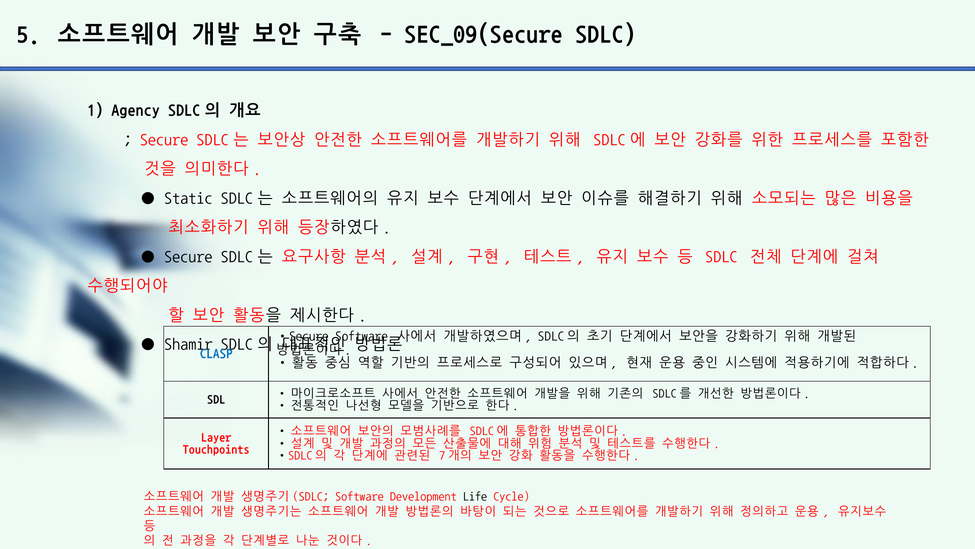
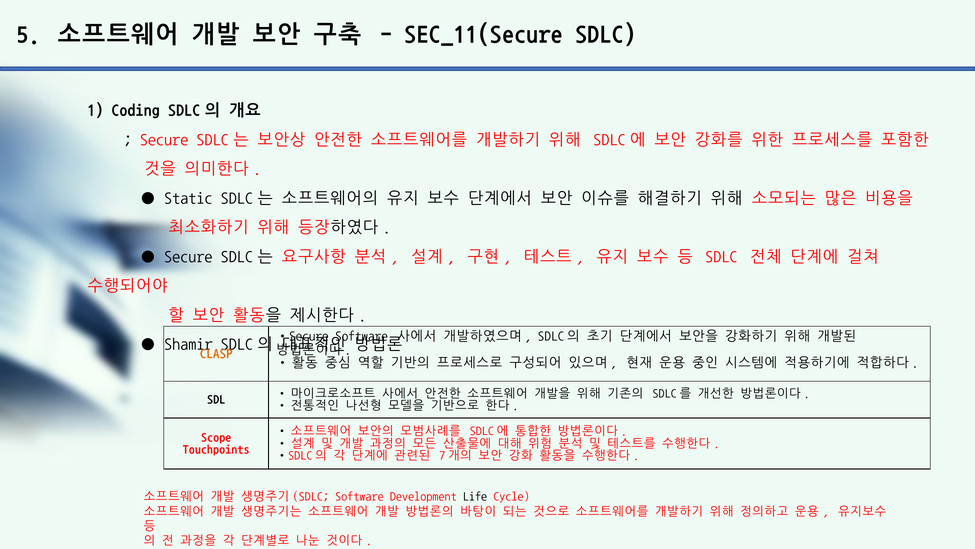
SEC_09(Secure: SEC_09(Secure -> SEC_11(Secure (484, 34)
Agency: Agency -> Coding (136, 110)
CLASP colour: blue -> orange (216, 353)
Layer: Layer -> Scope (216, 437)
